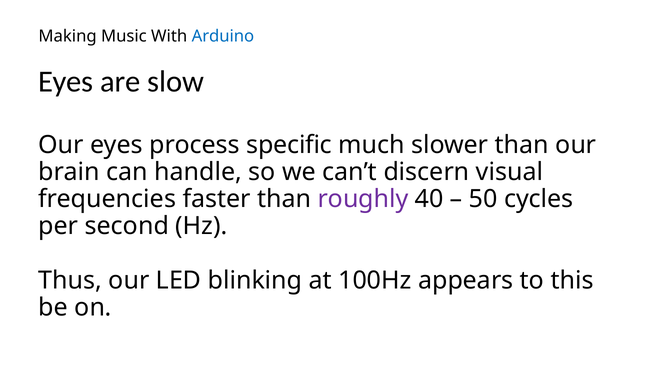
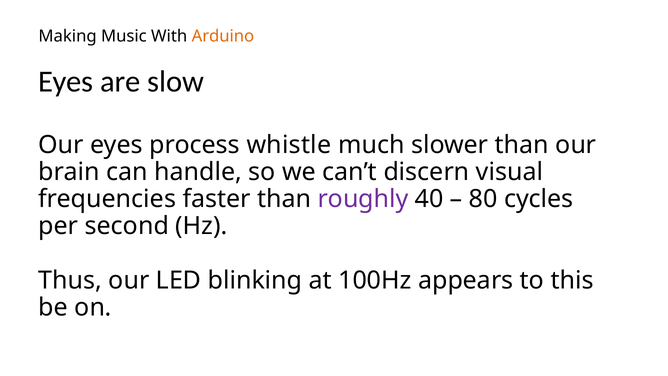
Arduino colour: blue -> orange (223, 36)
specific: specific -> whistle (289, 145)
50: 50 -> 80 (483, 199)
